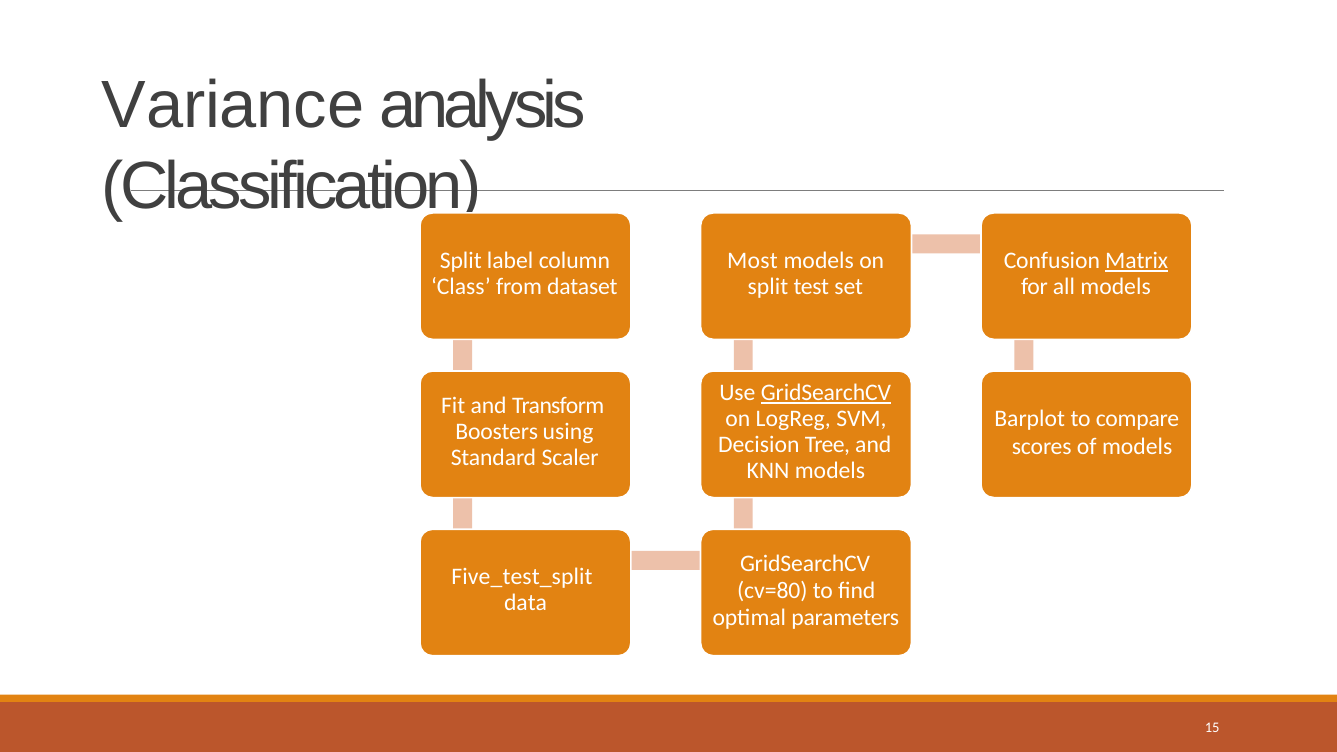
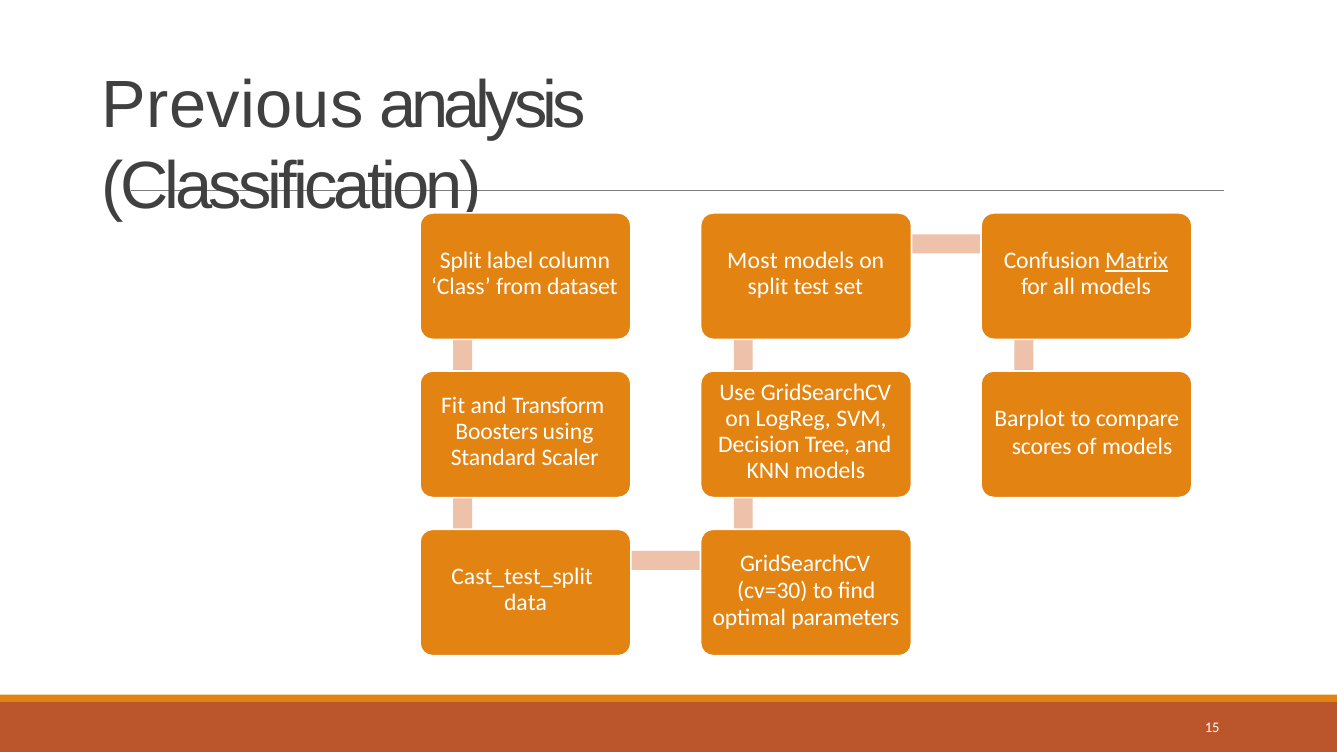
Variance: Variance -> Previous (233, 106)
GridSearchCV underline: present -> none (826, 393)
Five_test_split: Five_test_split -> Cast_test_split (522, 577)
cv=80: cv=80 -> cv=30 (772, 590)
